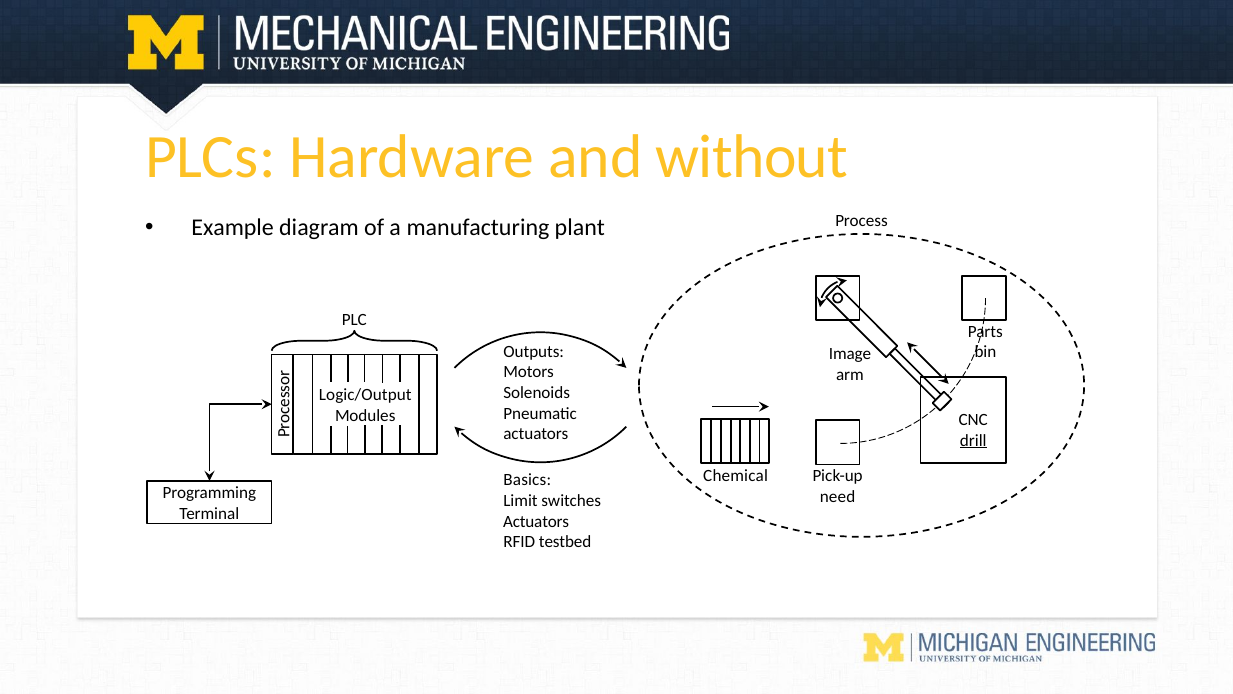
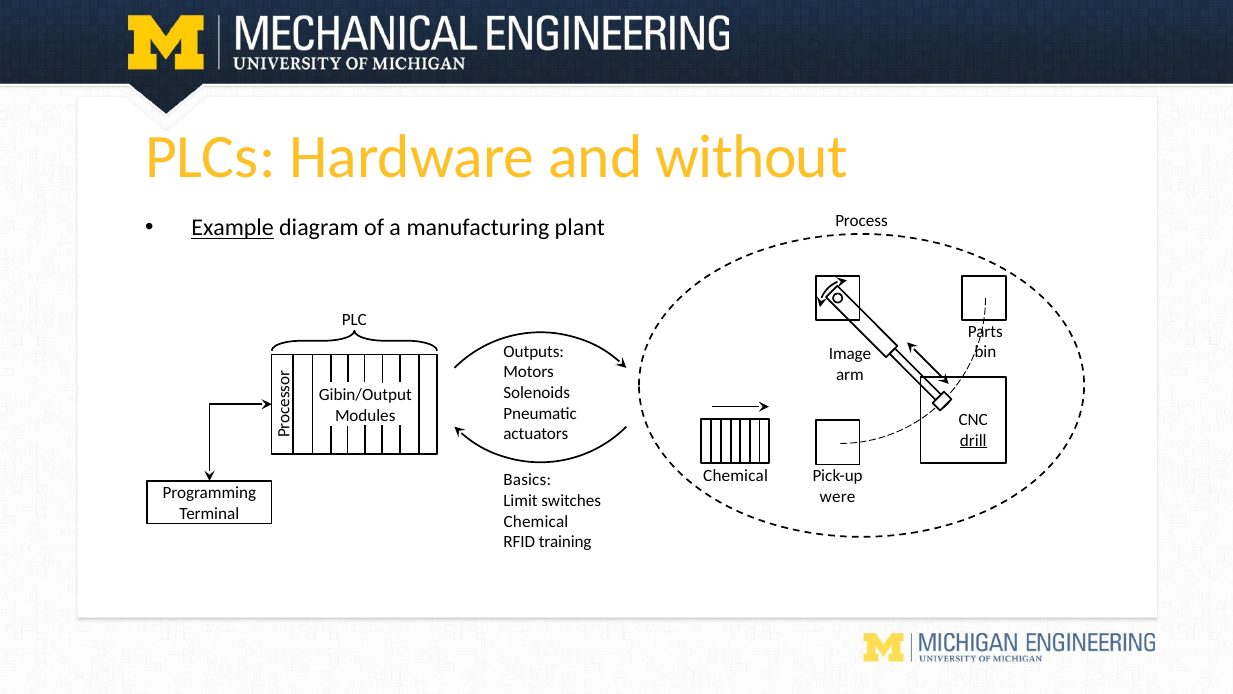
Example underline: none -> present (233, 228)
Logic/Output: Logic/Output -> Gibin/Output (365, 395)
need: need -> were (838, 496)
Actuators: Actuators -> Chemical (536, 521)
testbed: testbed -> training (565, 542)
